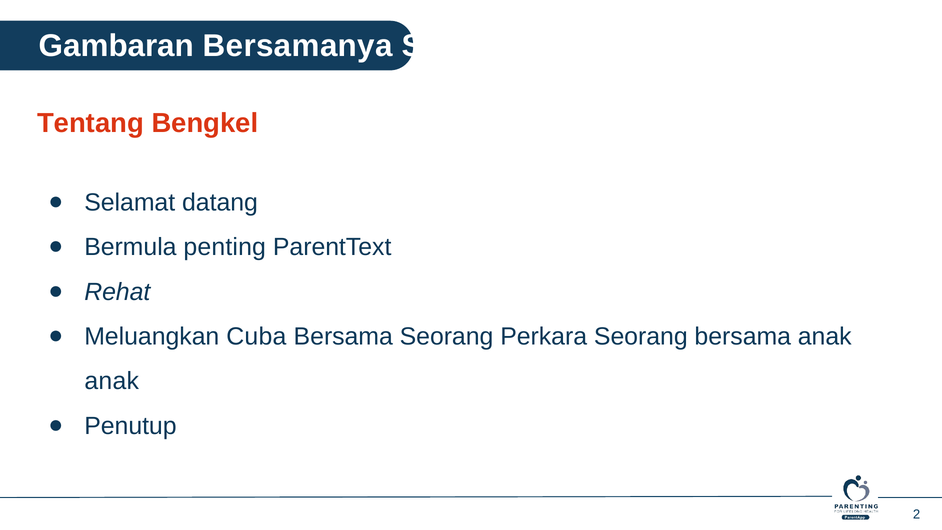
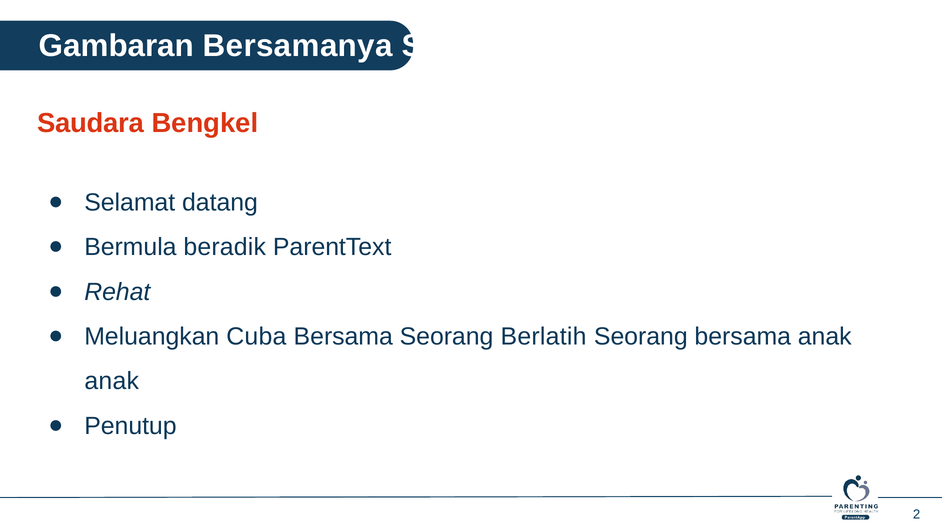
Tentang: Tentang -> Saudara (91, 123)
penting: penting -> beradik (225, 247)
Perkara: Perkara -> Berlatih (544, 336)
